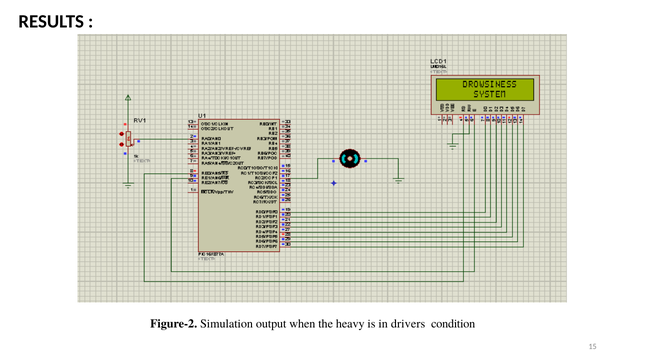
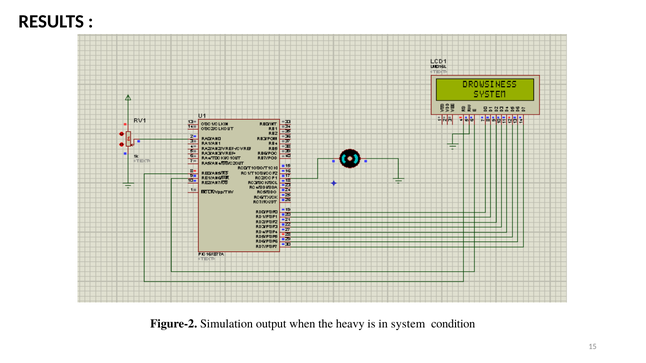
drivers: drivers -> system (408, 324)
